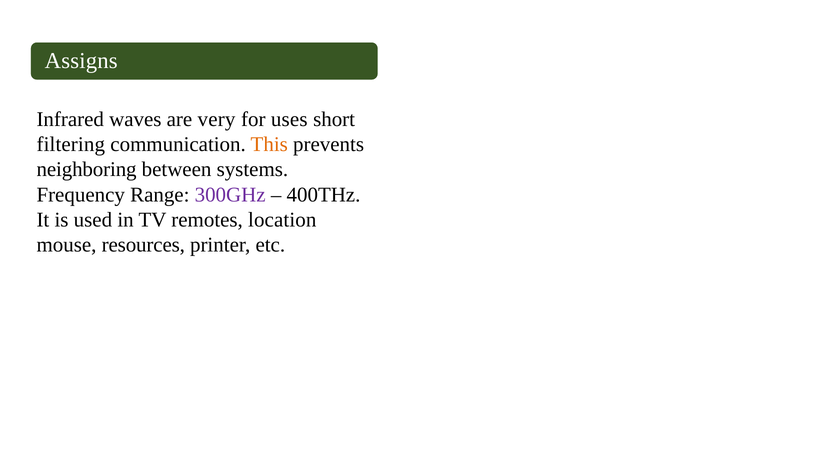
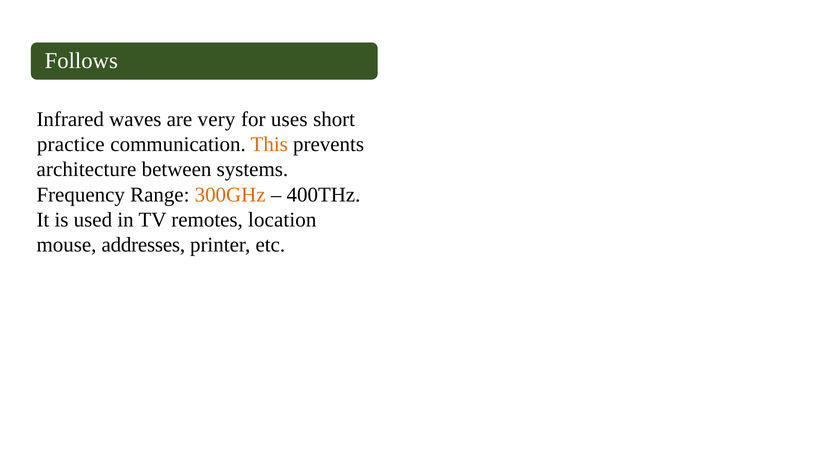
Assigns: Assigns -> Follows (81, 61)
filtering: filtering -> practice (71, 145)
neighboring: neighboring -> architecture (86, 170)
300GHz colour: purple -> orange (230, 195)
resources: resources -> addresses (143, 245)
